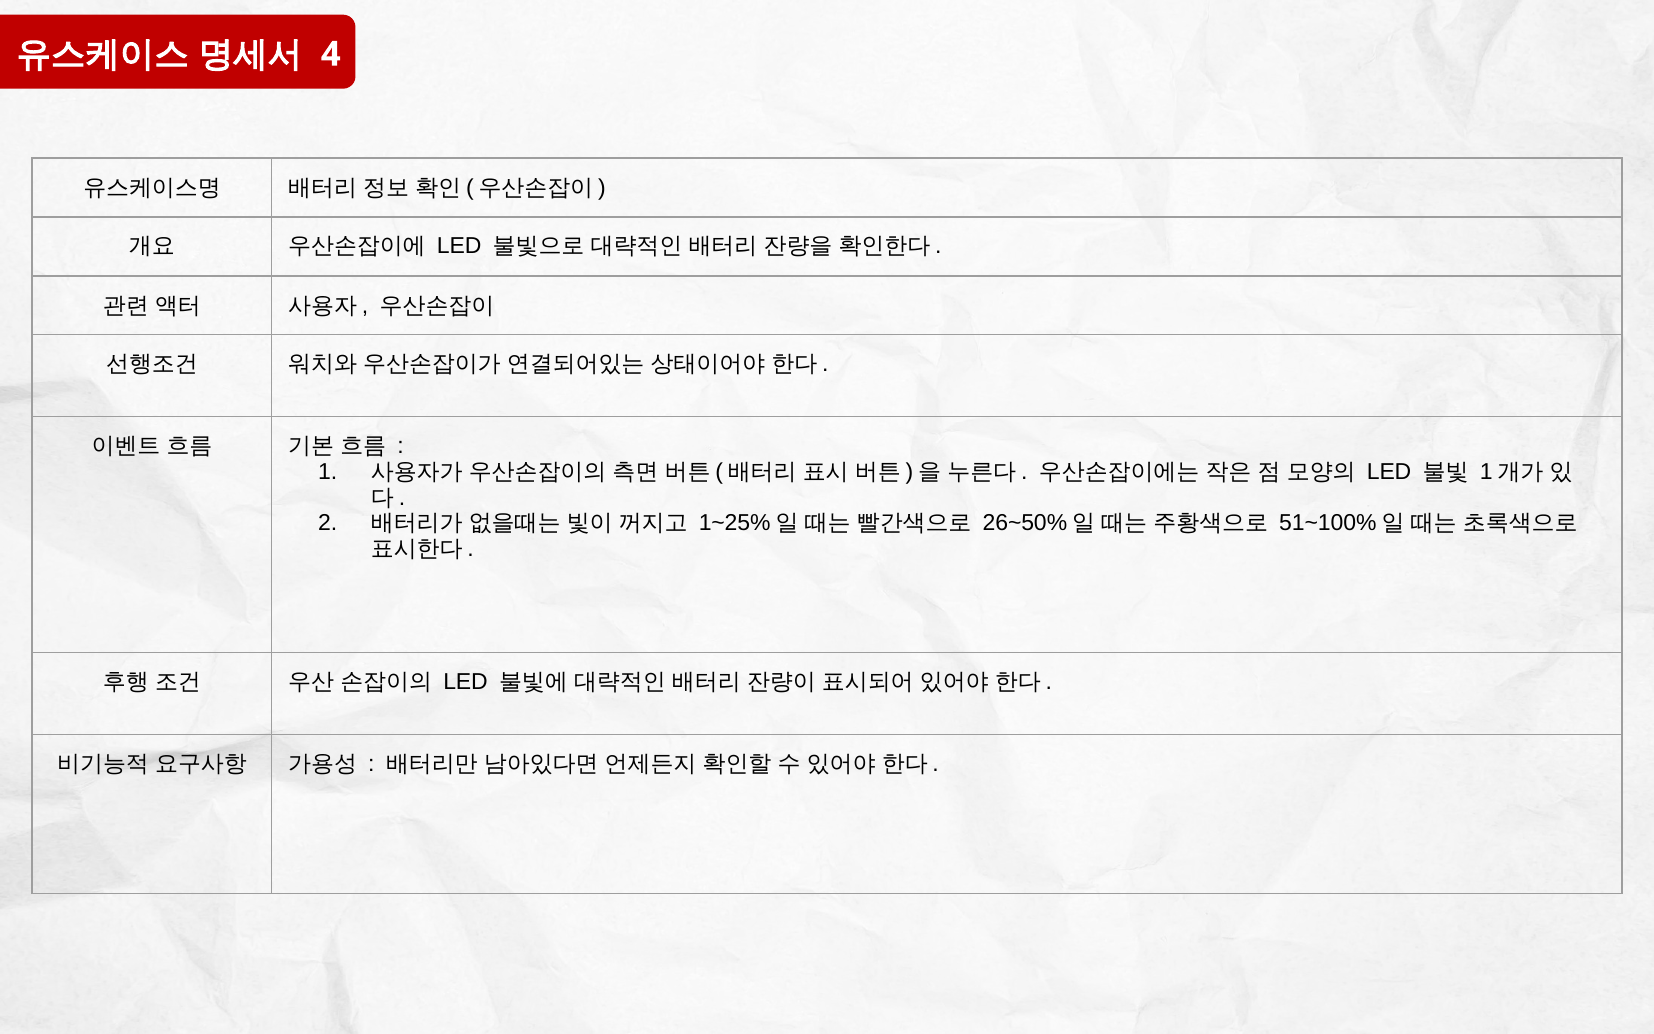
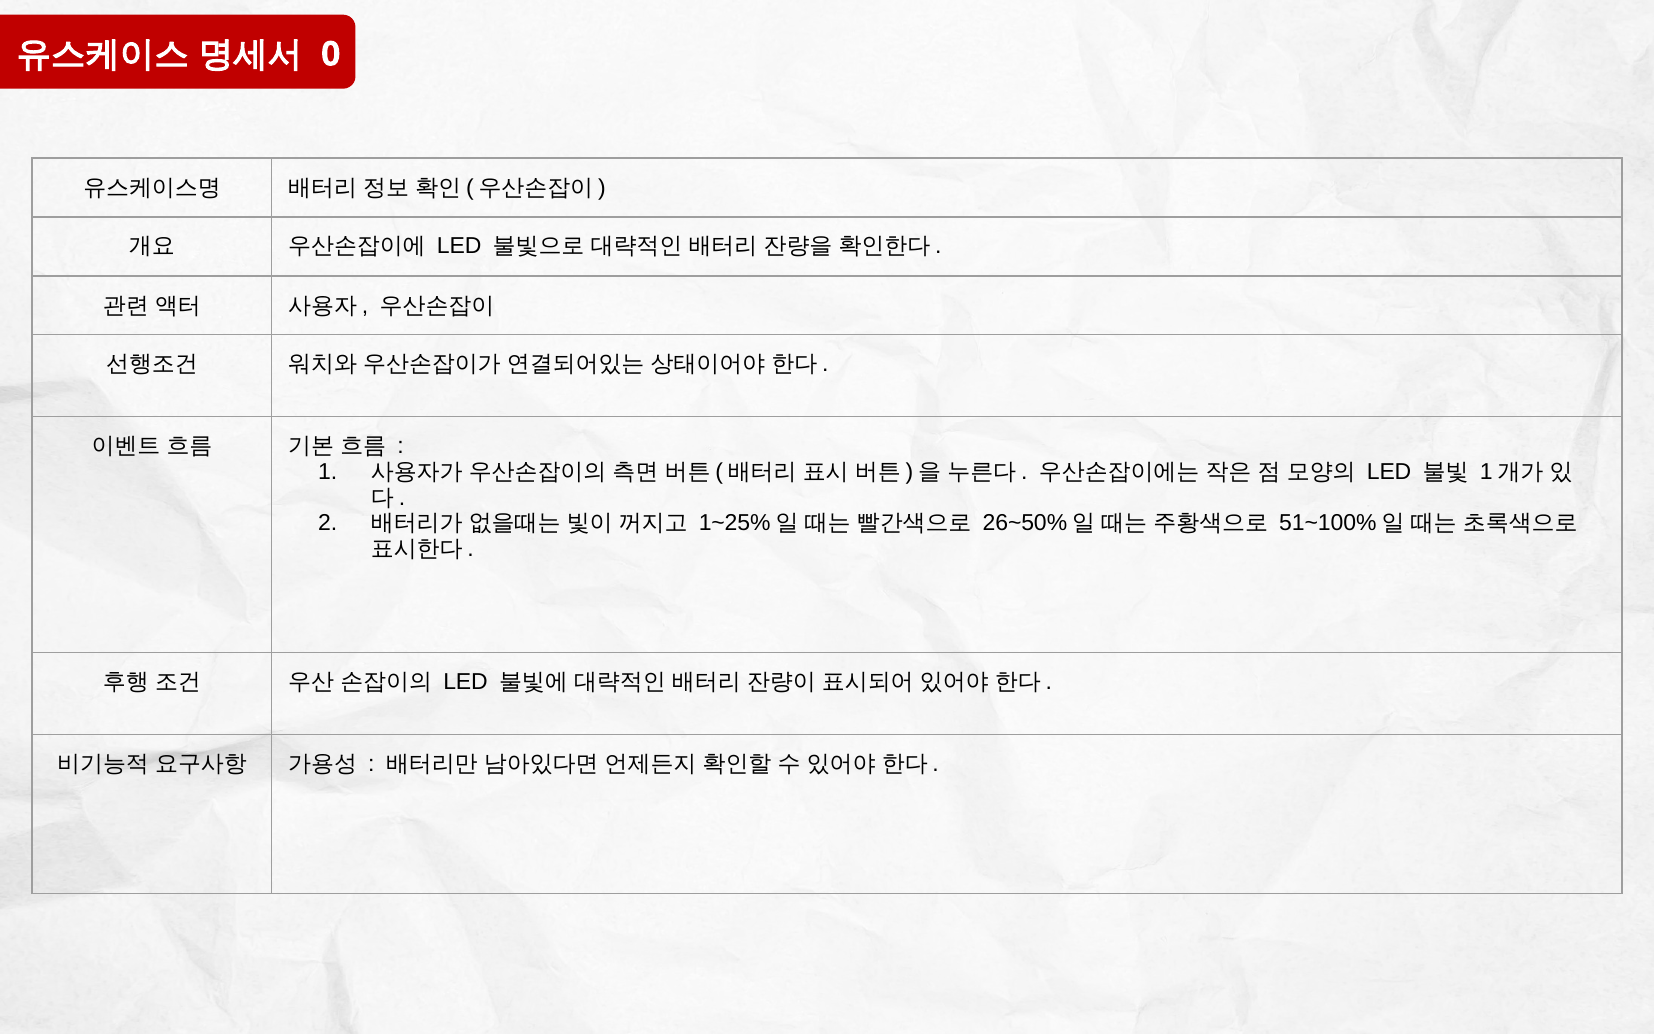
4: 4 -> 0 (331, 54)
